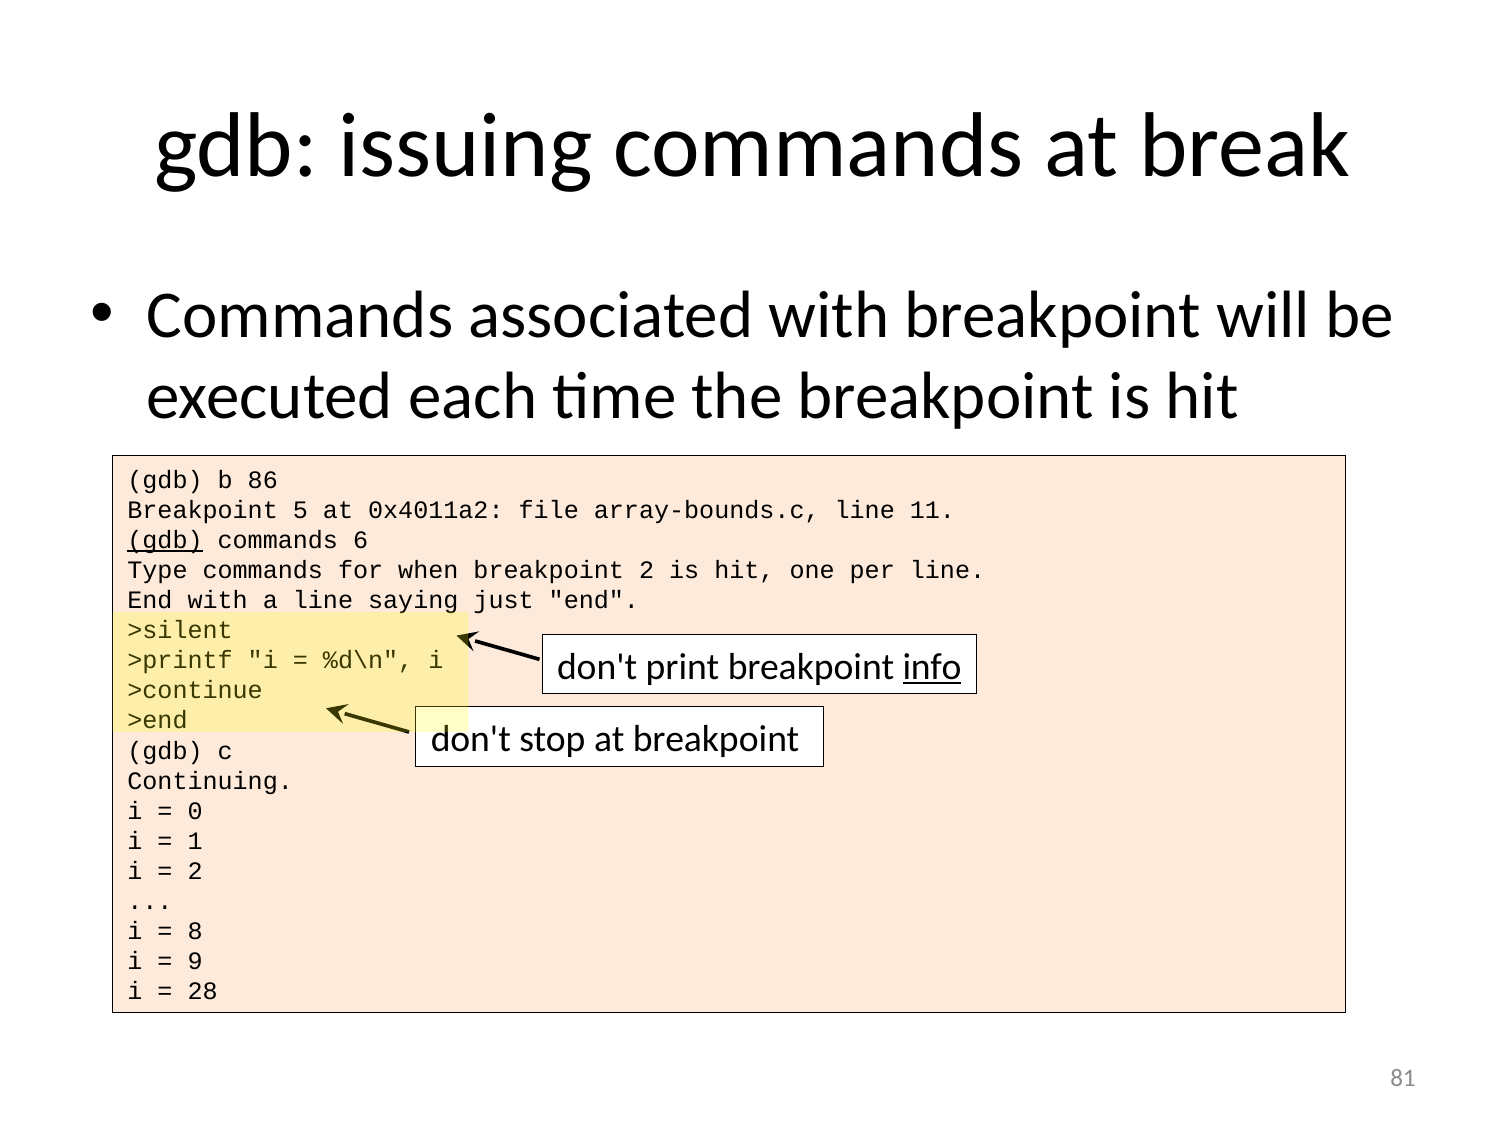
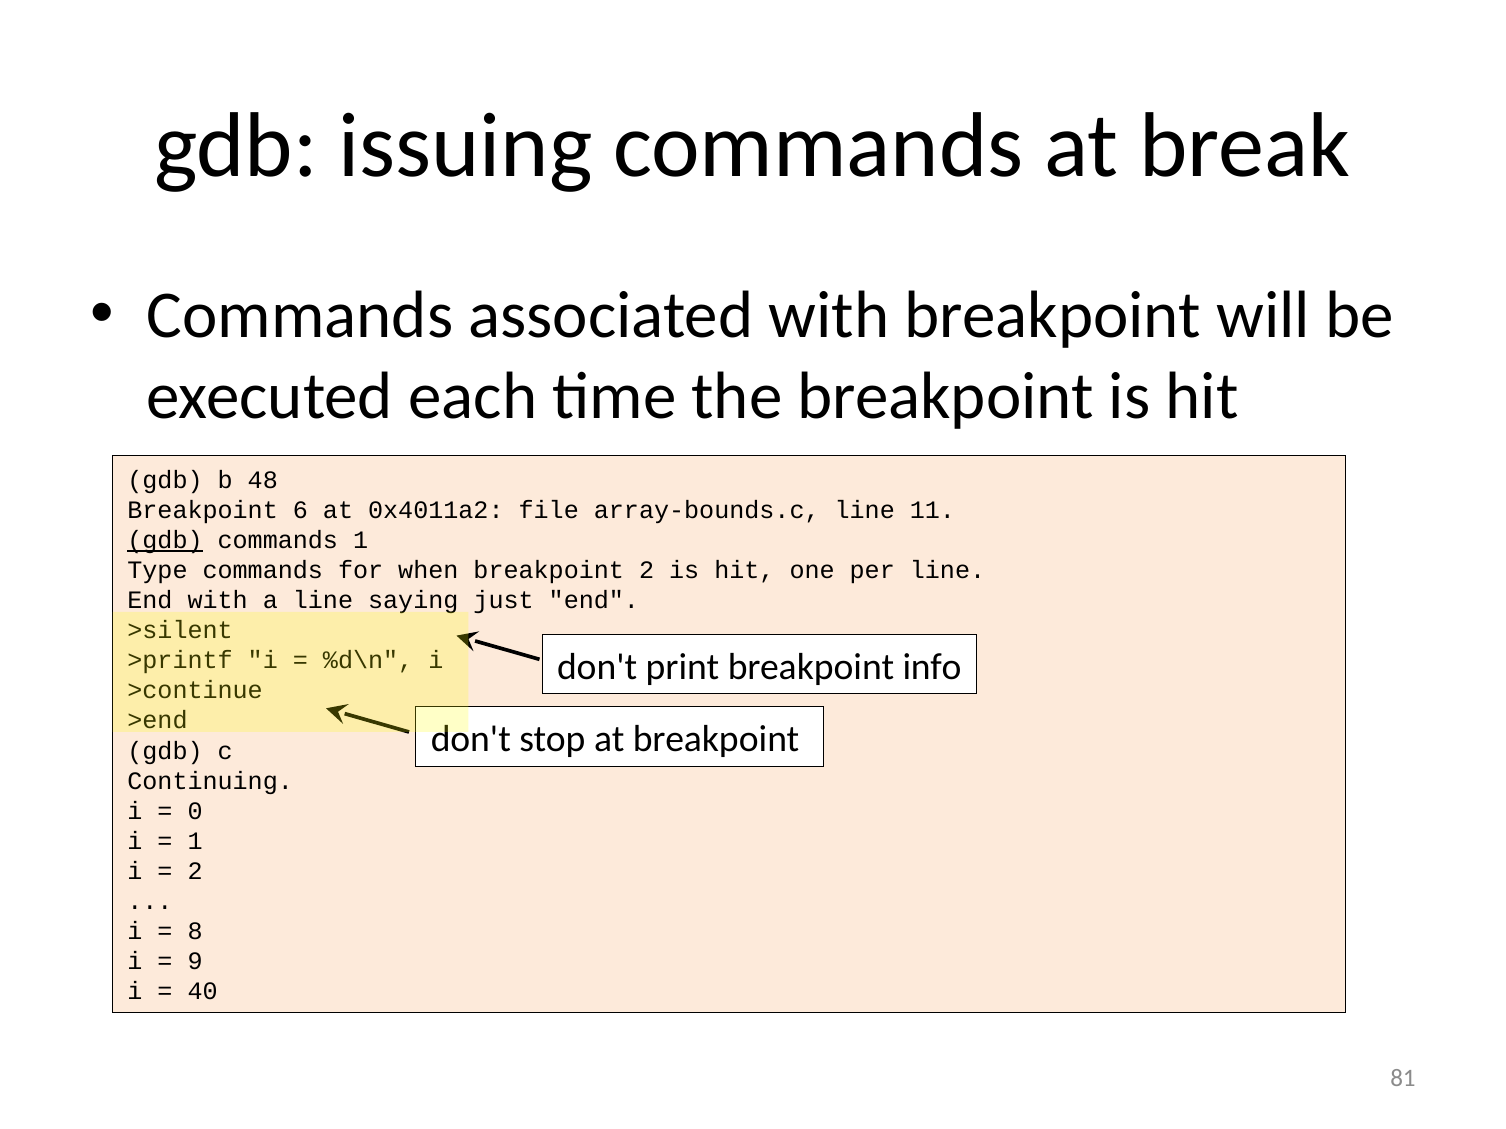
86: 86 -> 48 (263, 480)
5: 5 -> 6 (300, 510)
commands 6: 6 -> 1 (361, 540)
info underline: present -> none (932, 667)
28: 28 -> 40 (203, 992)
